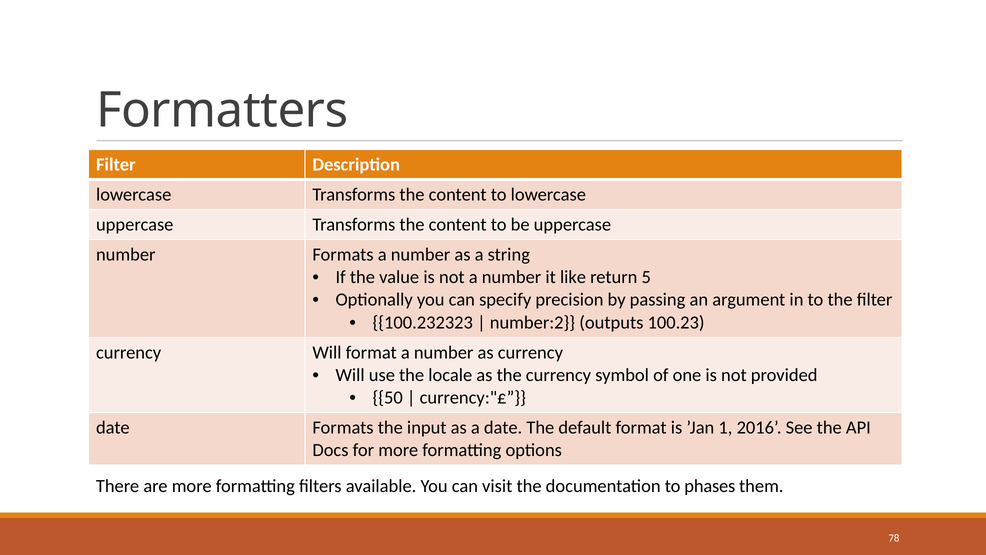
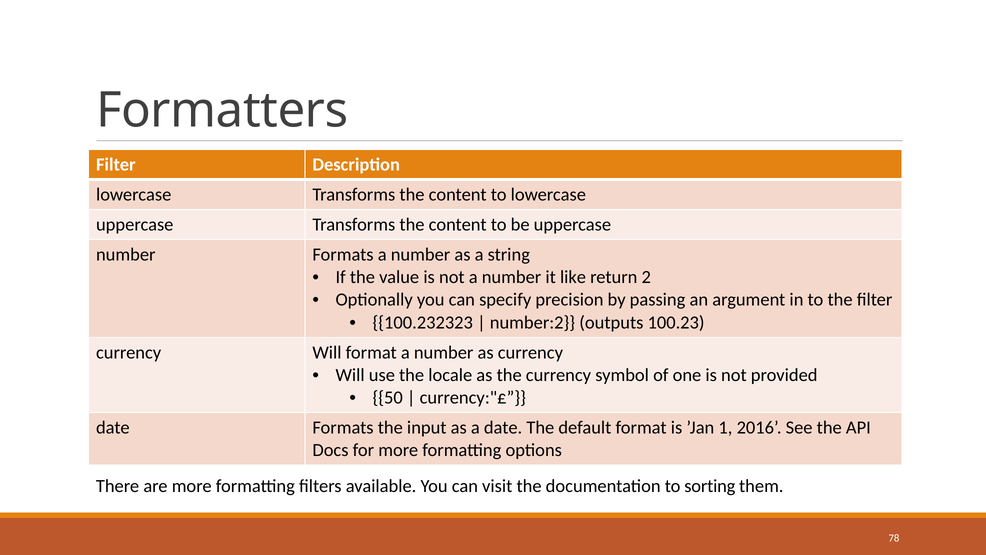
5: 5 -> 2 (646, 277)
phases: phases -> sorting (710, 486)
